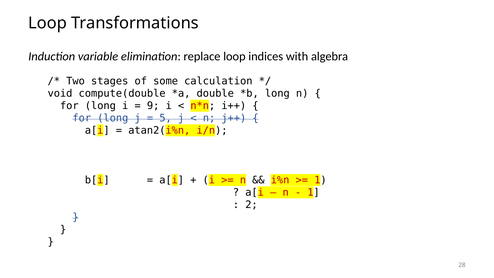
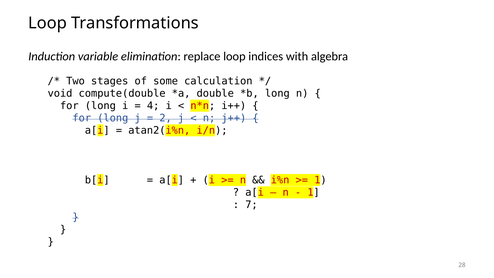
9: 9 -> 4 (153, 106)
5: 5 -> 2 (166, 118)
2: 2 -> 7 (251, 205)
